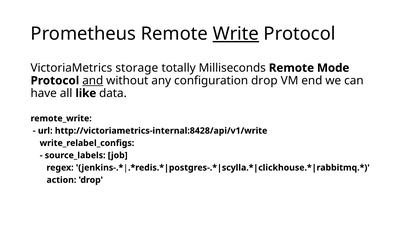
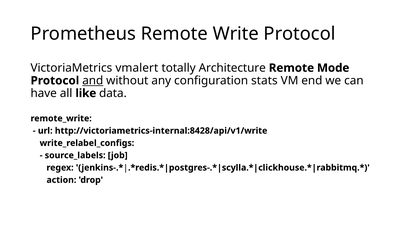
Write underline: present -> none (236, 34)
storage: storage -> vmalert (137, 68)
Milliseconds: Milliseconds -> Architecture (232, 68)
configuration drop: drop -> stats (264, 80)
